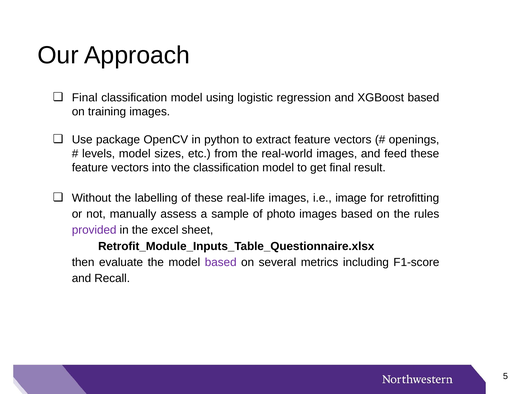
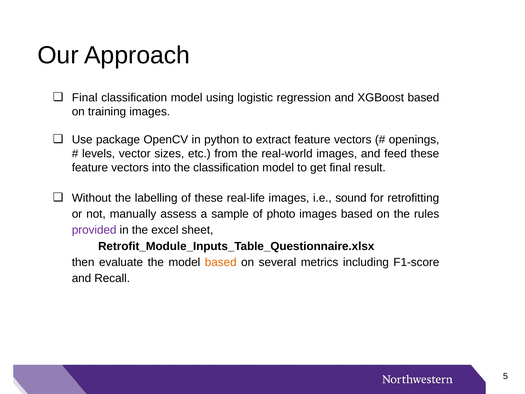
levels model: model -> vector (135, 154)
image: image -> sound (351, 198)
based colour: purple -> orange (221, 262)
